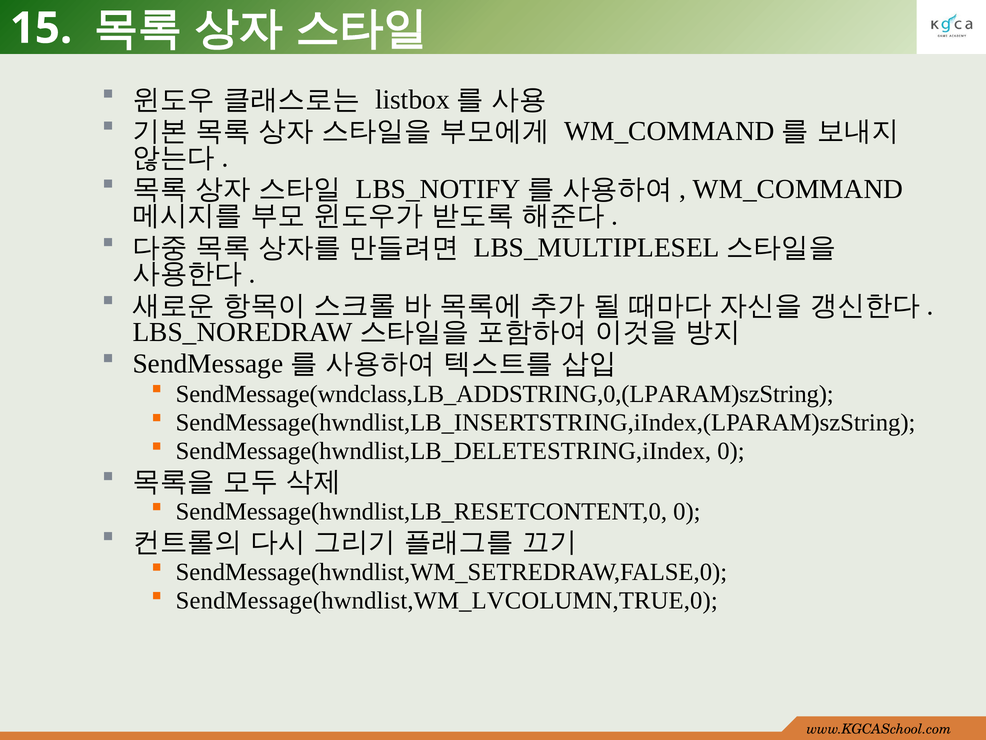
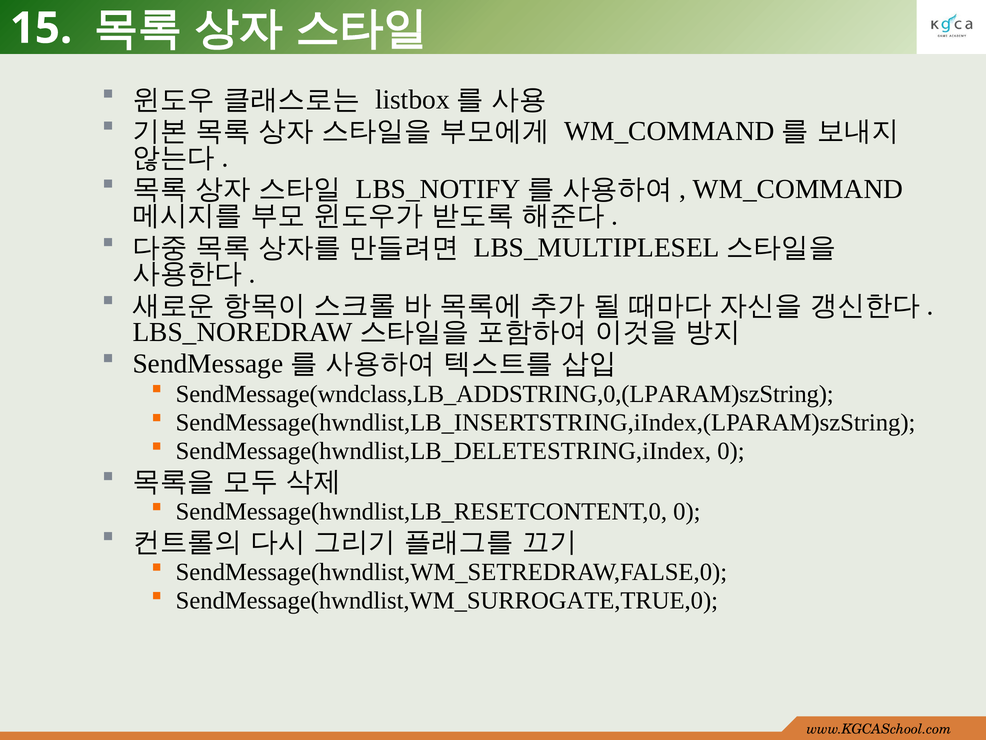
SendMessage(hwndlist,WM_LVCOLUMN,TRUE,0: SendMessage(hwndlist,WM_LVCOLUMN,TRUE,0 -> SendMessage(hwndlist,WM_SURROGATE,TRUE,0 (447, 600)
